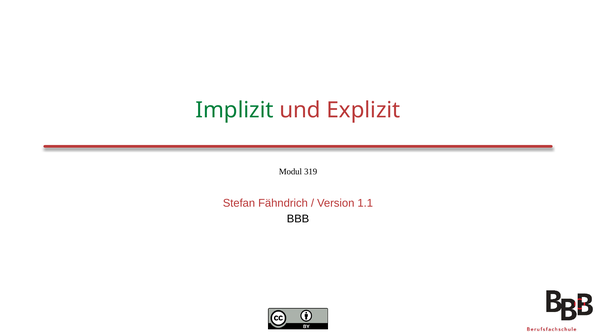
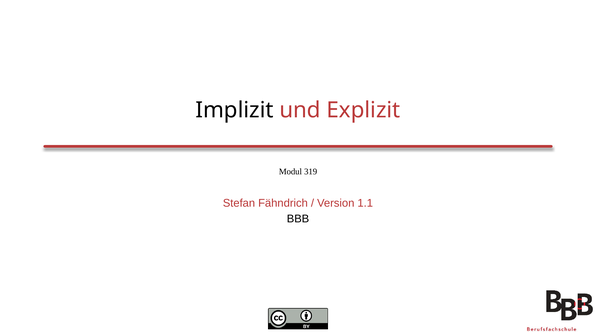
Implizit colour: green -> black (235, 110)
